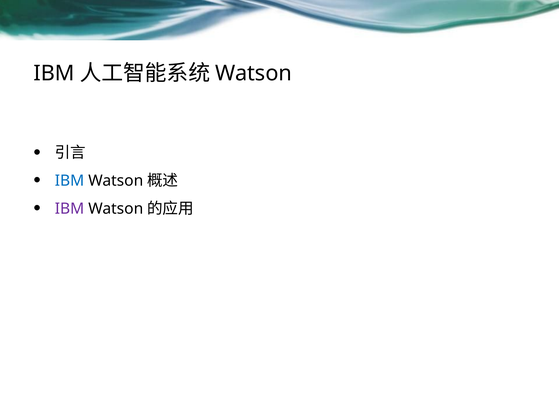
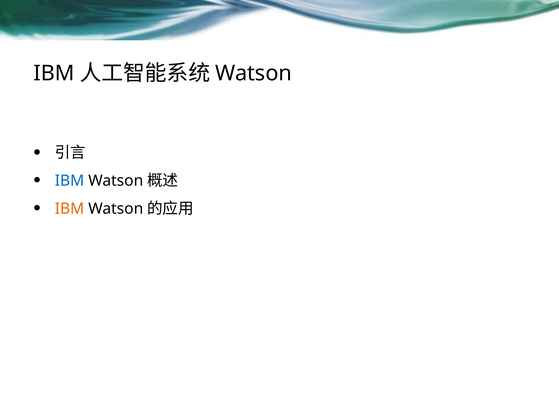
IBM colour: purple -> orange (70, 209)
